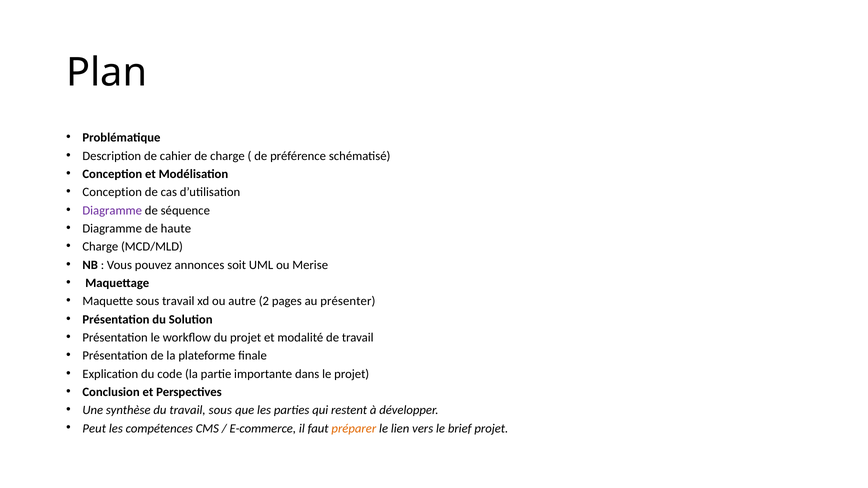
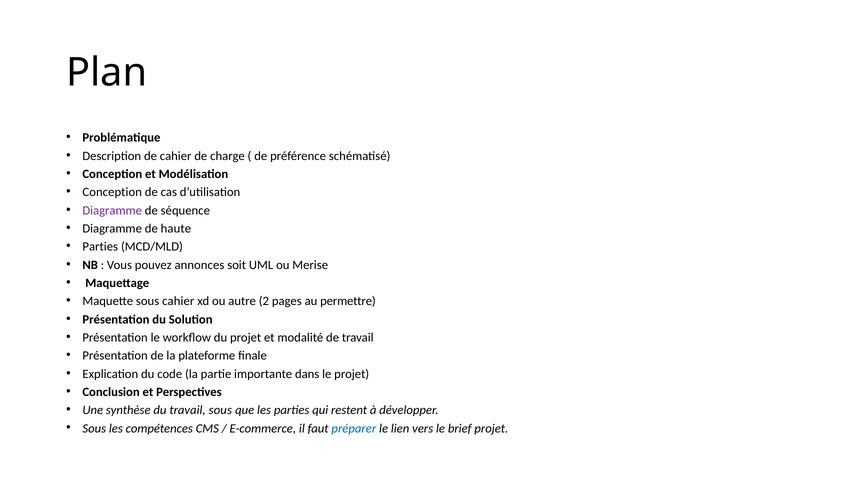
Charge: Charge -> Parties (100, 247)
sous travail: travail -> cahier (178, 301)
présenter: présenter -> permettre (348, 301)
Peut: Peut -> Sous (94, 429)
préparer colour: orange -> blue (354, 429)
